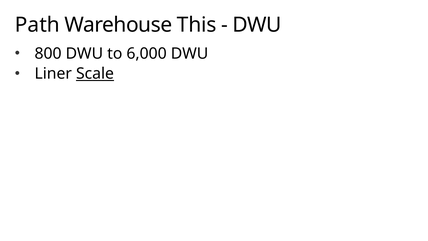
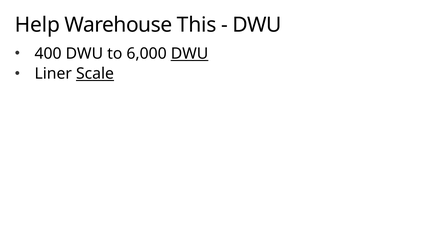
Path: Path -> Help (37, 25)
800: 800 -> 400 (48, 54)
DWU underline: none -> present (190, 54)
